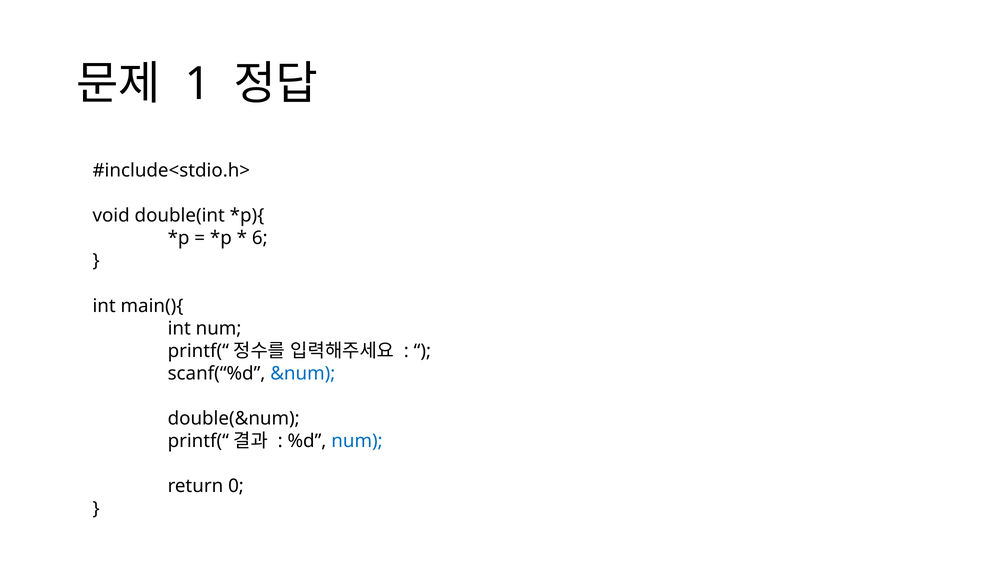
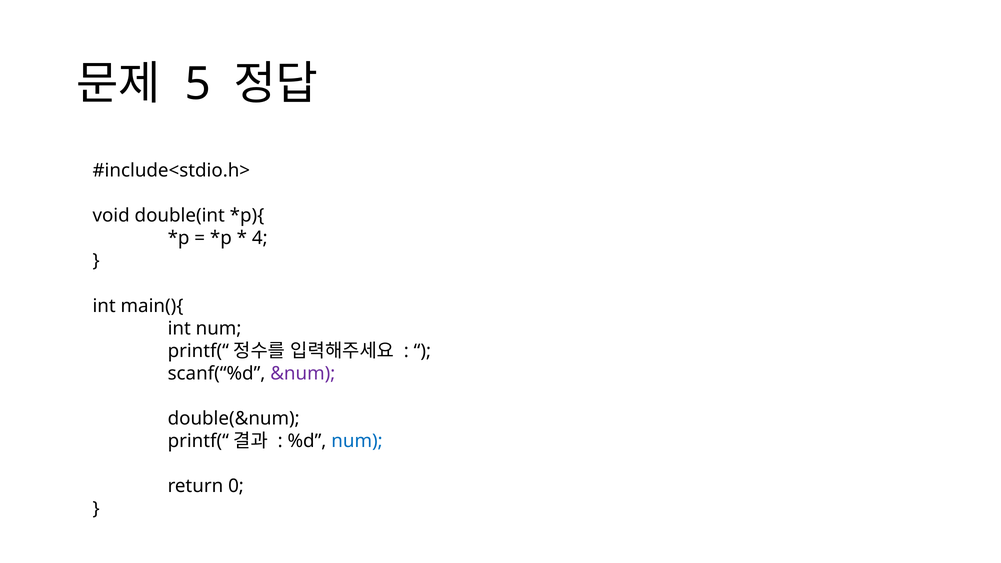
1: 1 -> 5 (198, 84)
6: 6 -> 4 (260, 238)
&num colour: blue -> purple (303, 373)
